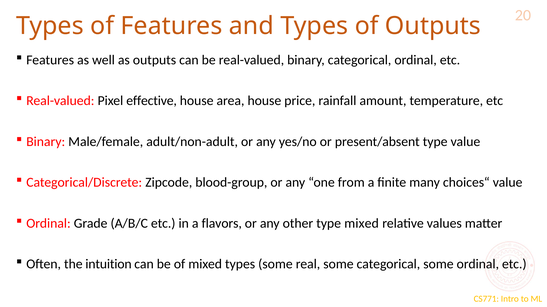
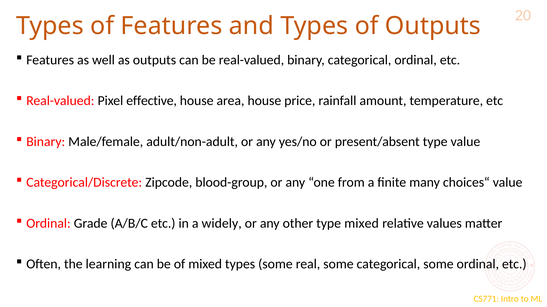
flavors: flavors -> widely (222, 224)
intuition: intuition -> learning (108, 265)
